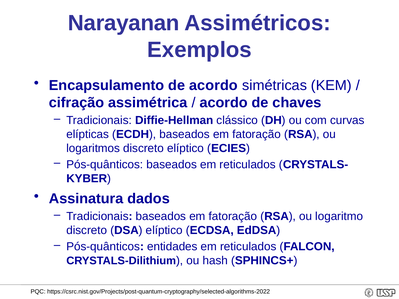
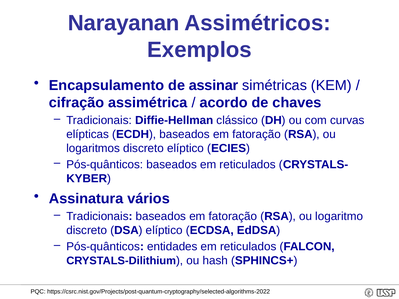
de acordo: acordo -> assinar (214, 85)
dados: dados -> vários (149, 199)
